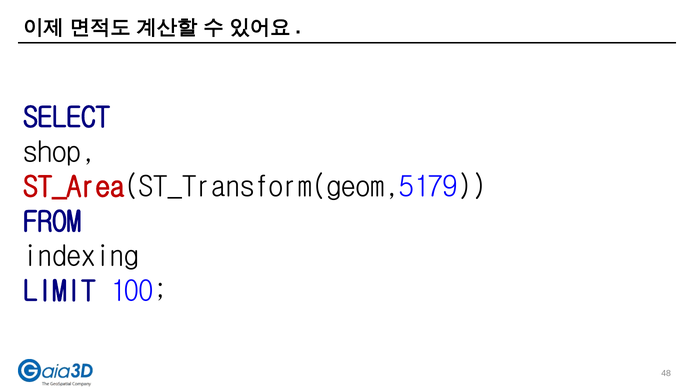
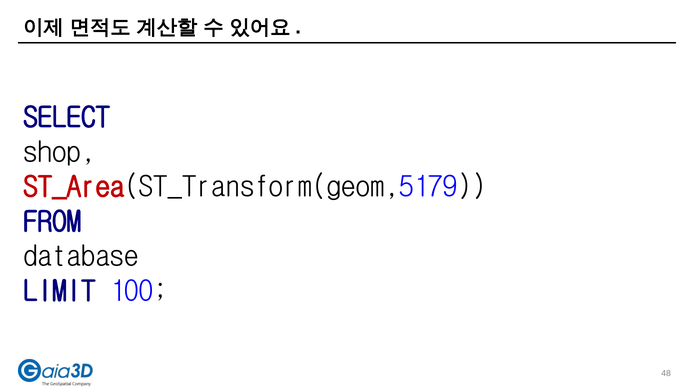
indexing: indexing -> database (81, 256)
